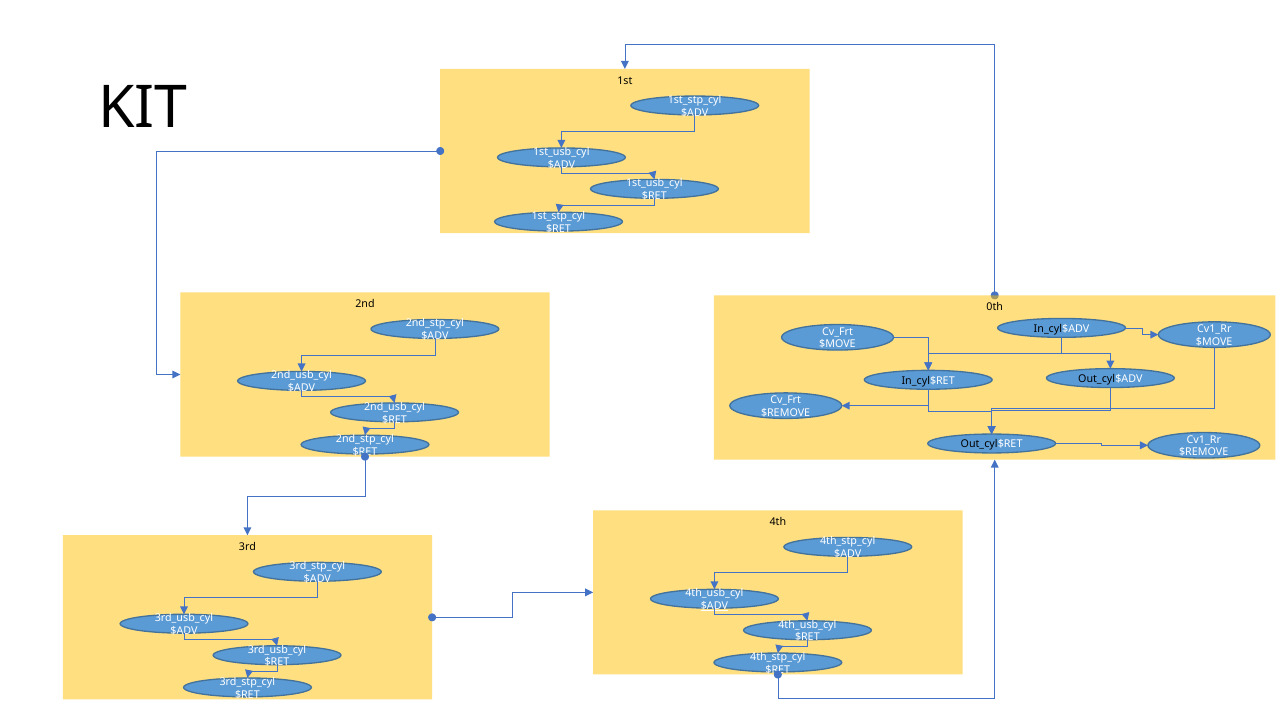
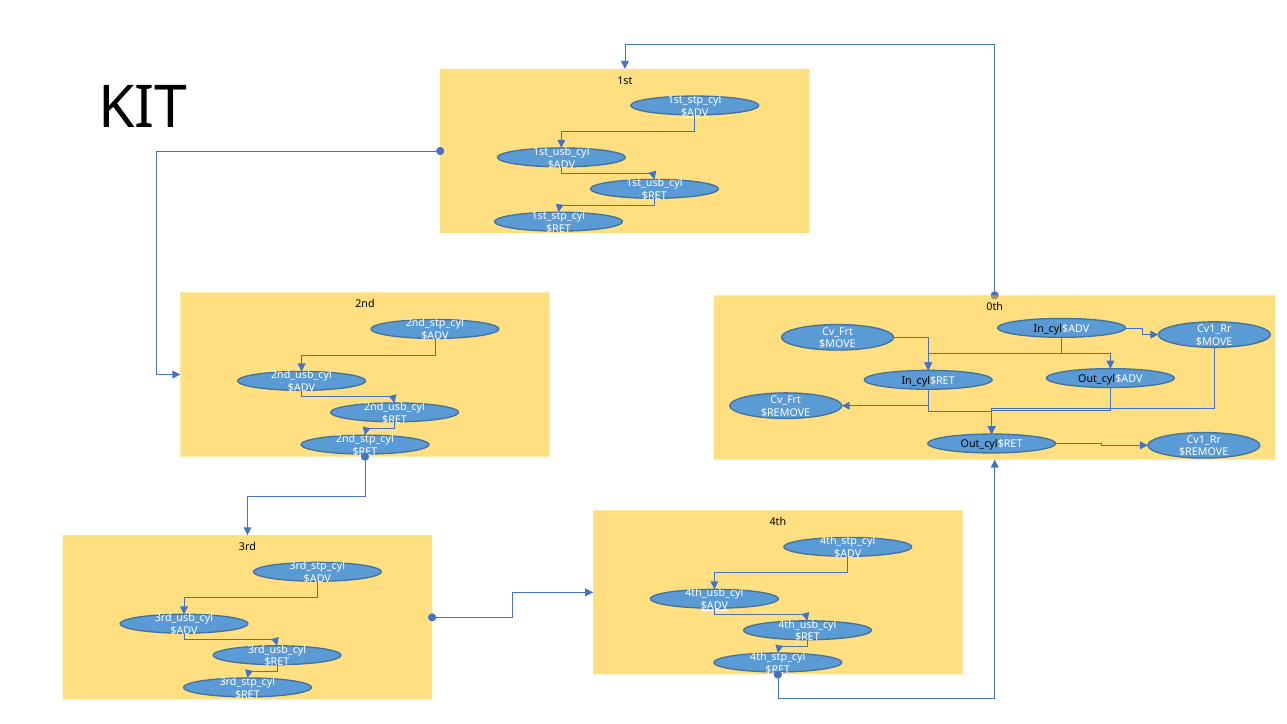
$ADV underline: none -> present (695, 113)
